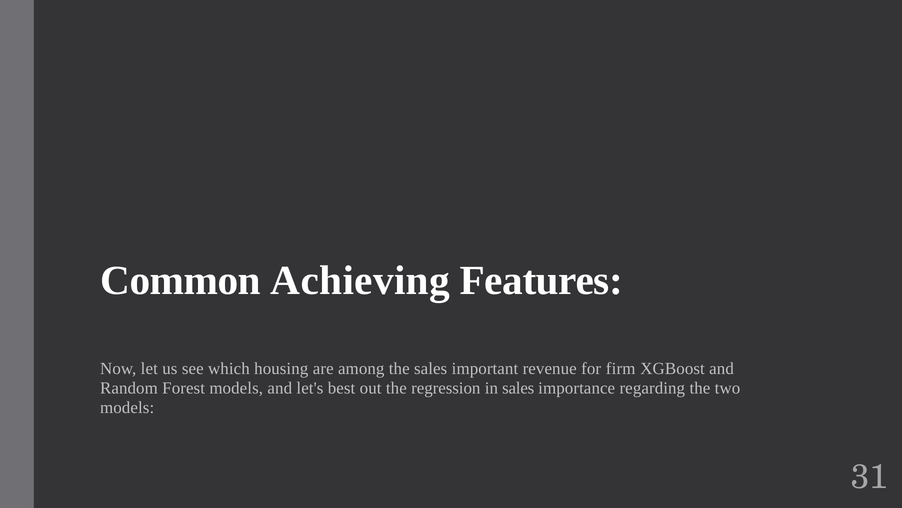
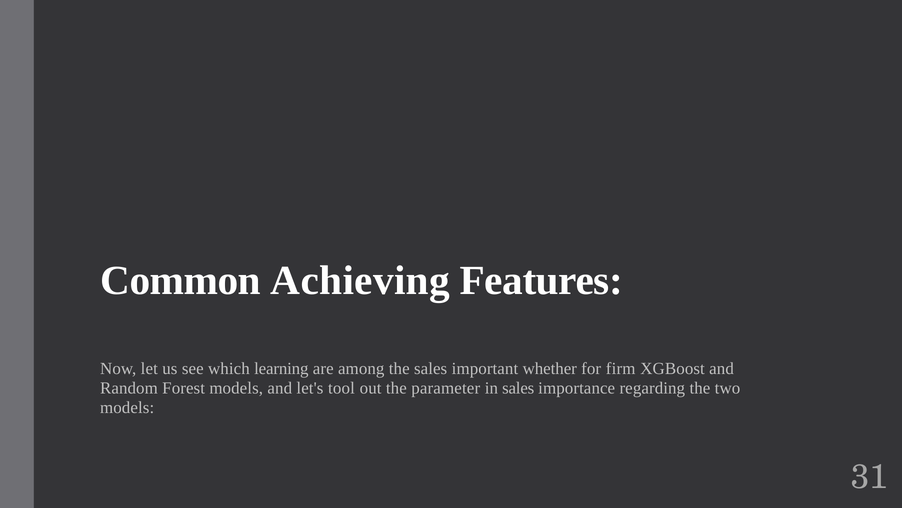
housing: housing -> learning (281, 368)
revenue: revenue -> whether (550, 368)
best: best -> tool (342, 388)
regression: regression -> parameter (446, 388)
